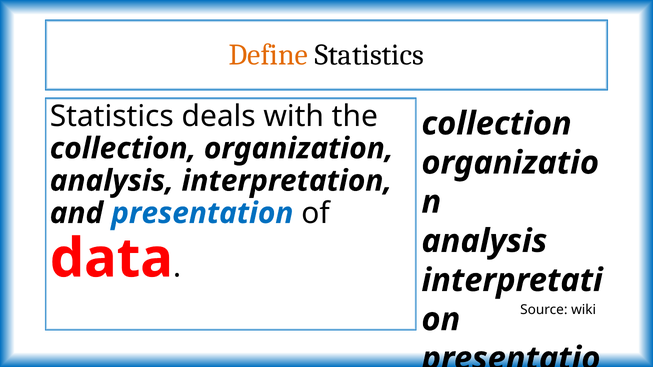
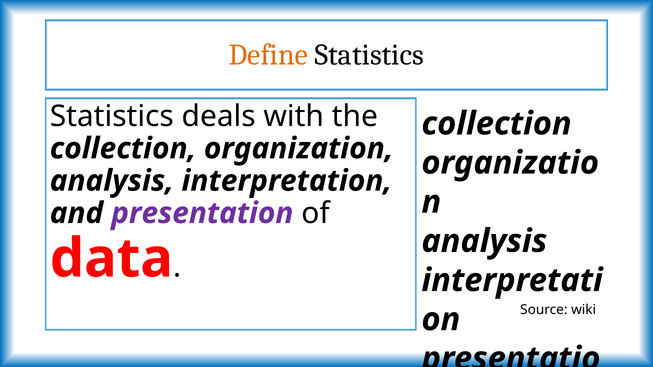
presentation colour: blue -> purple (202, 213)
